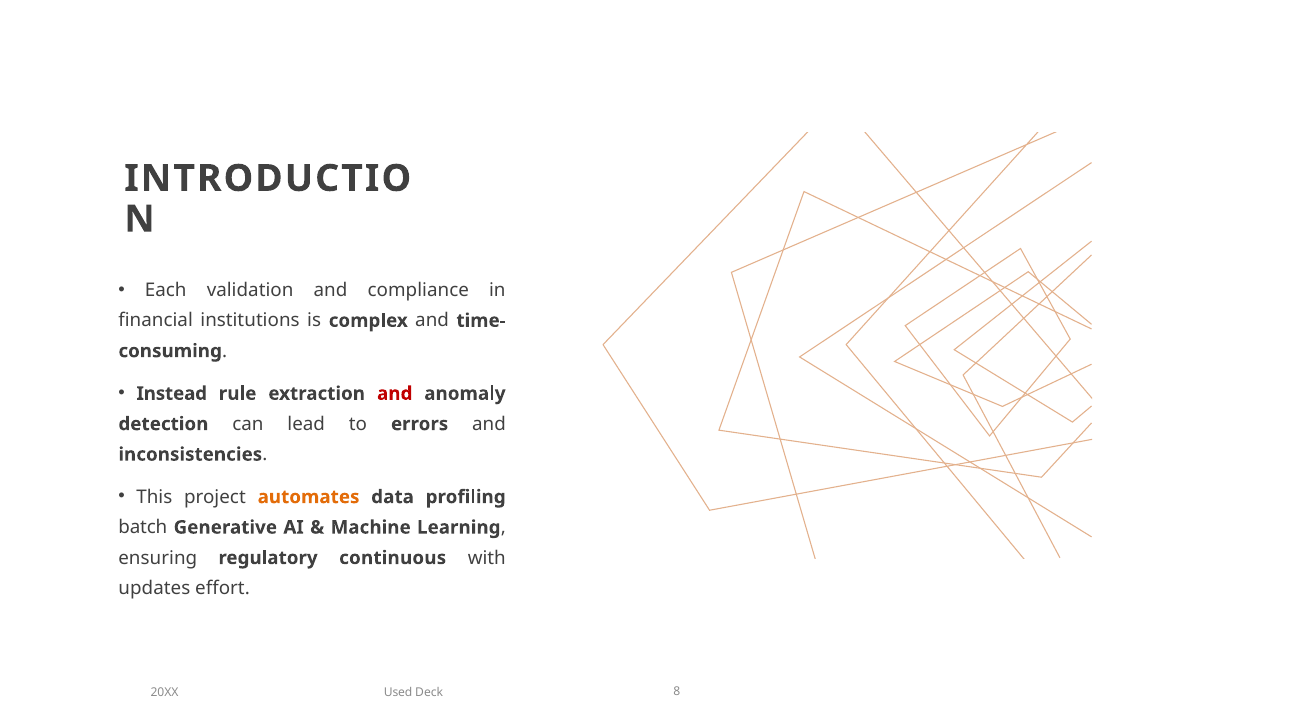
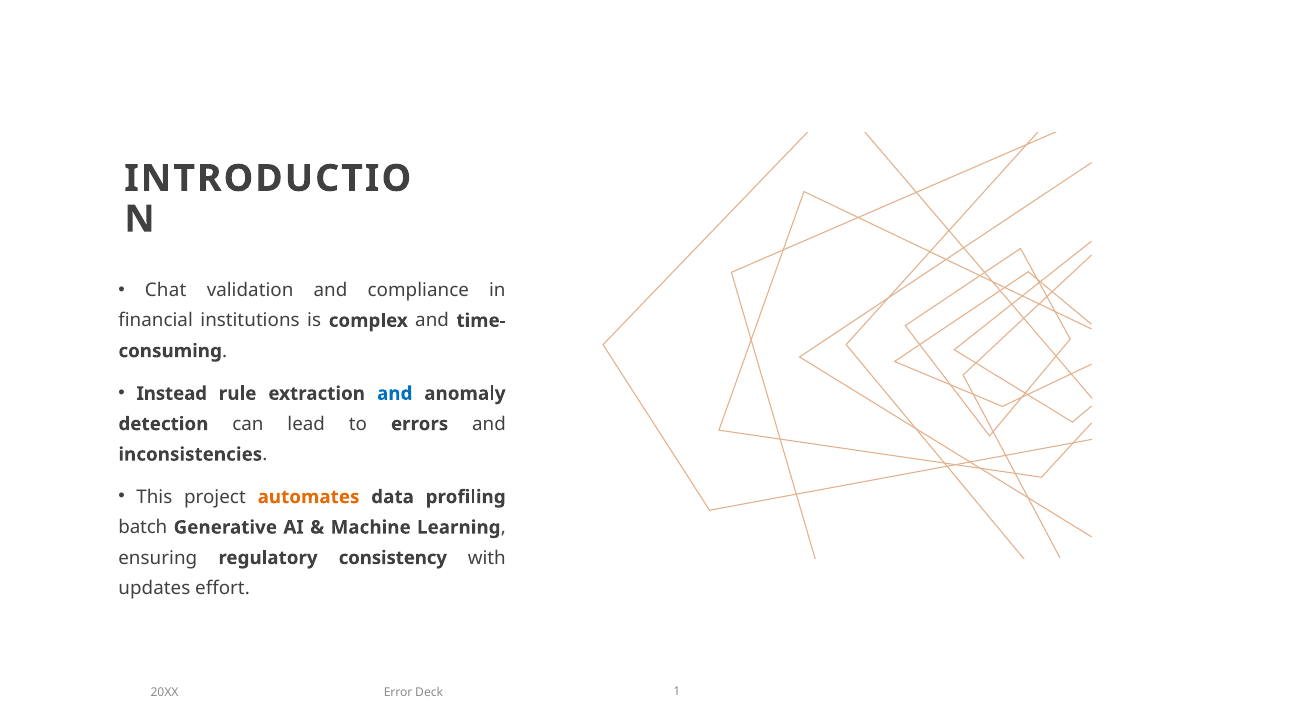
Each: Each -> Chat (166, 290)
and colour: red -> blue (395, 394)
continuous: continuous -> consistency (393, 558)
Used: Used -> Error (398, 692)
8: 8 -> 1 (677, 691)
